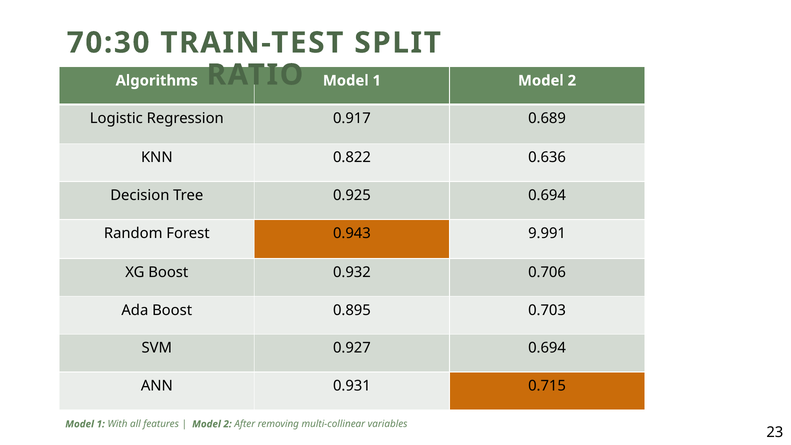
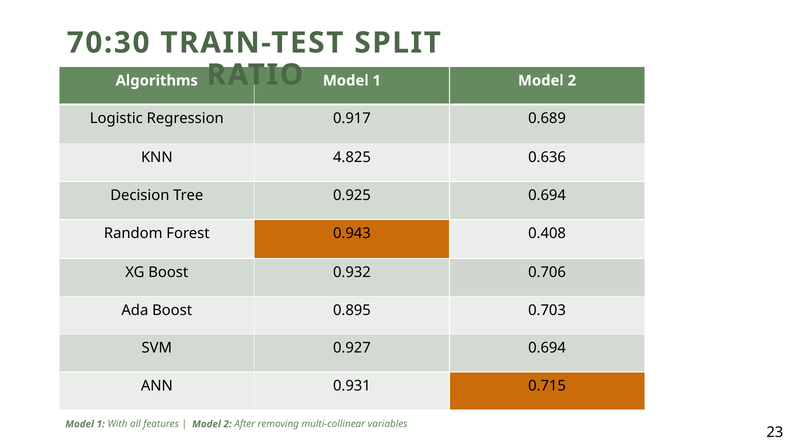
0.822: 0.822 -> 4.825 (352, 158)
9.991: 9.991 -> 0.408 (547, 233)
